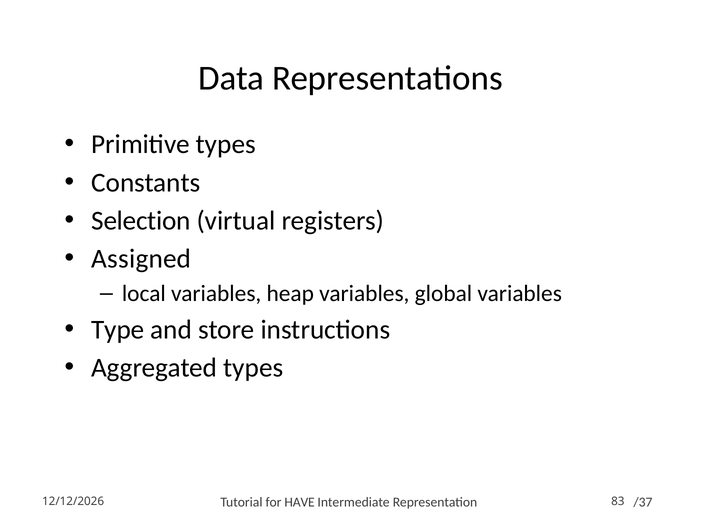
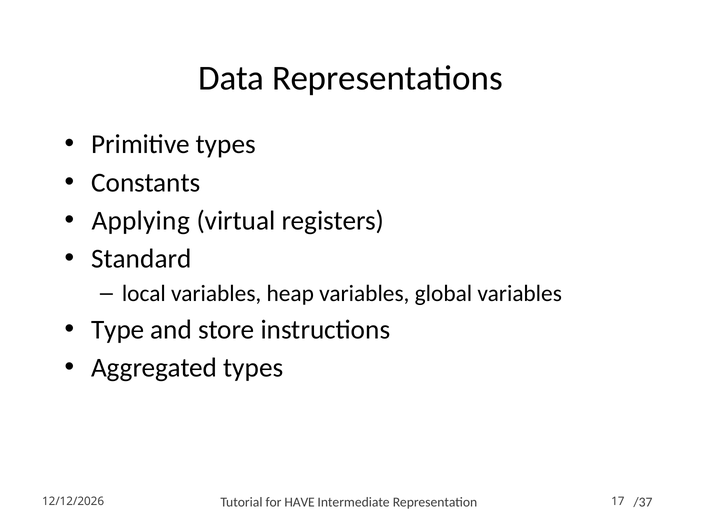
Selection: Selection -> Applying (141, 221)
Assigned: Assigned -> Standard (141, 259)
83: 83 -> 17 (618, 501)
